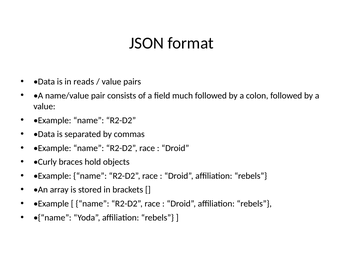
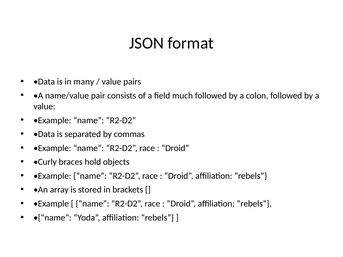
reads: reads -> many (84, 82)
